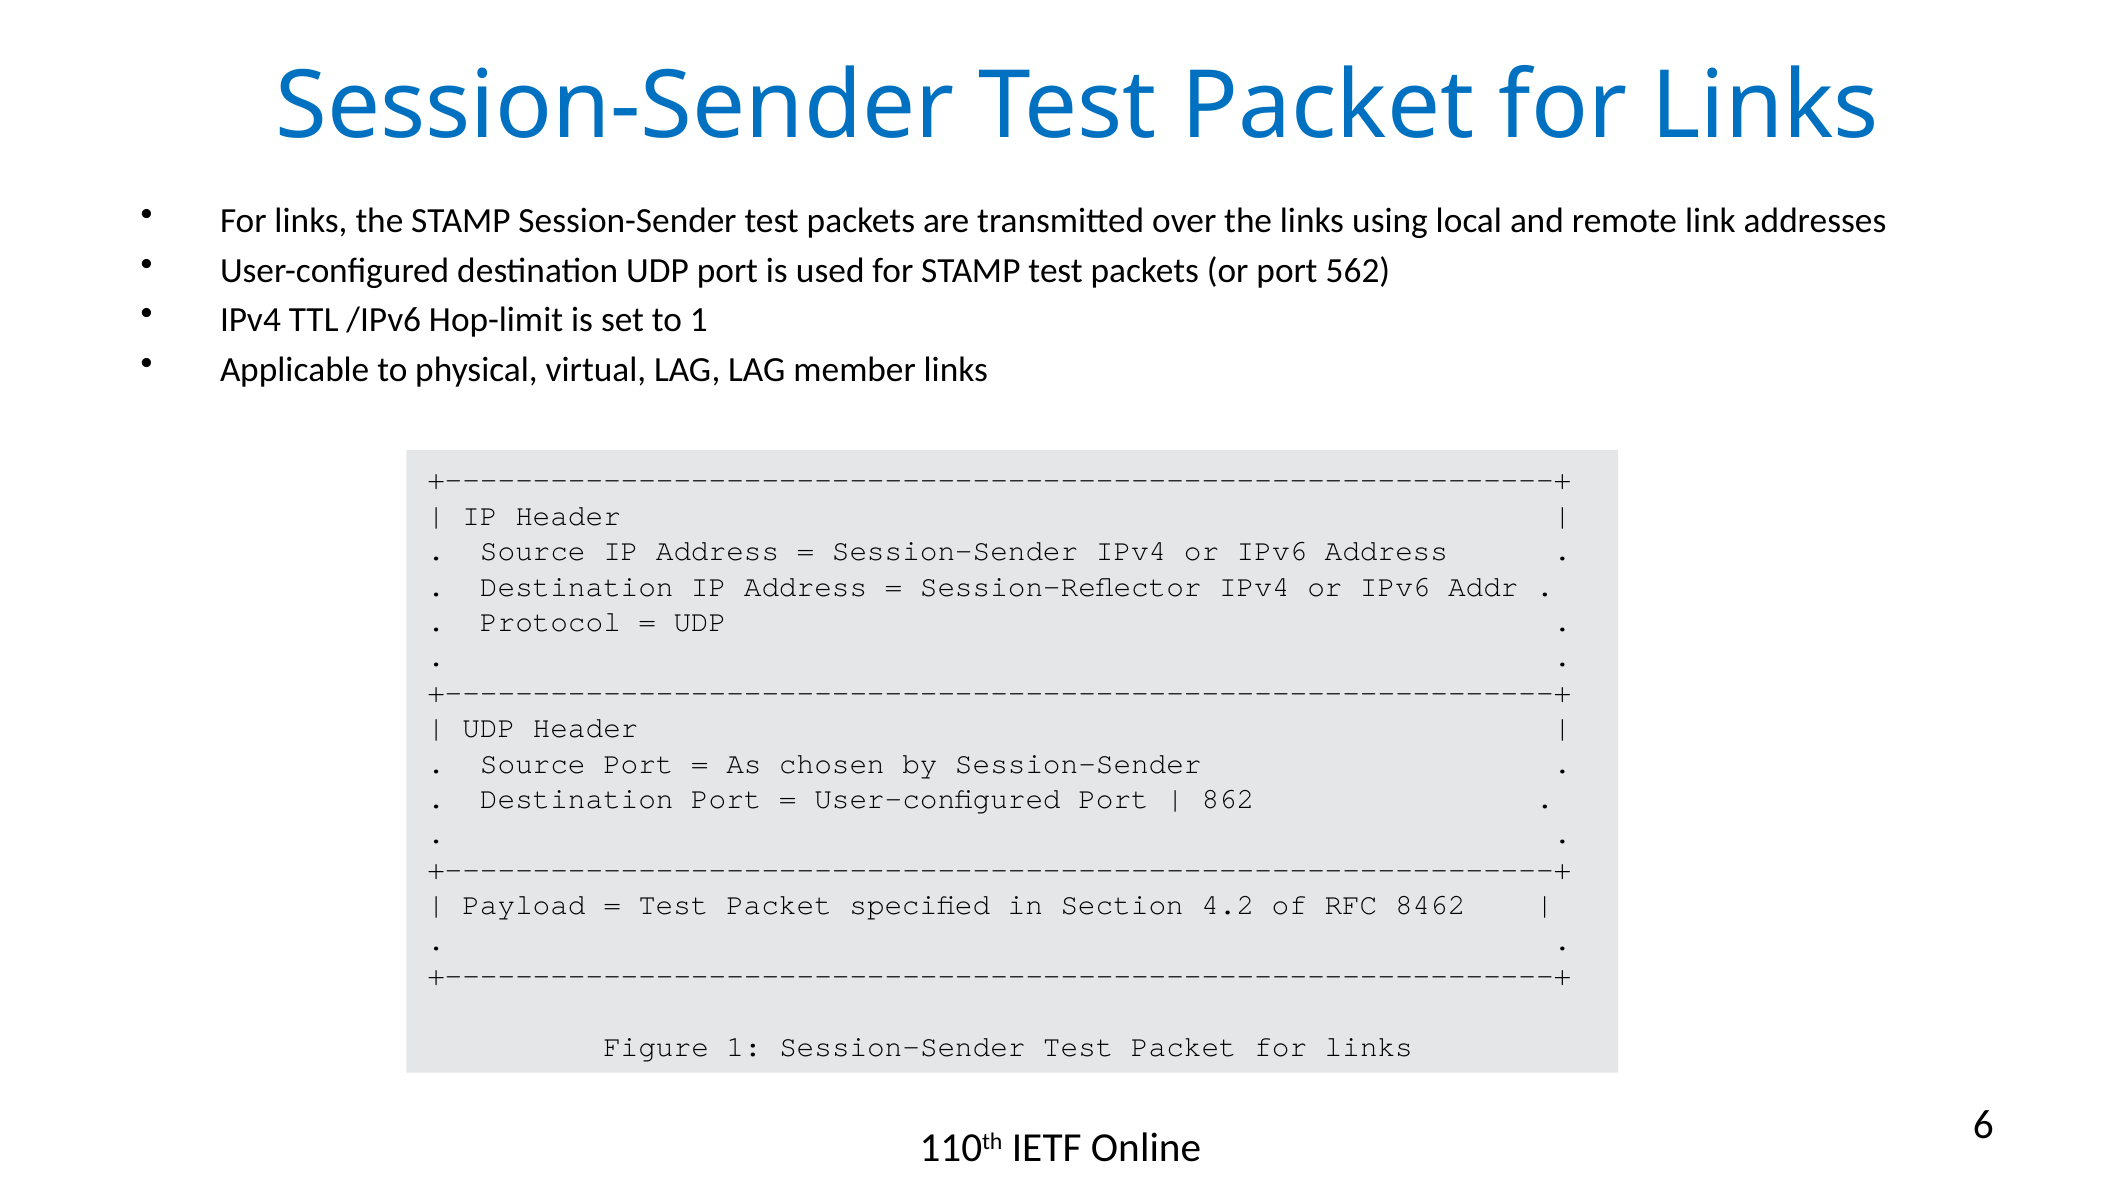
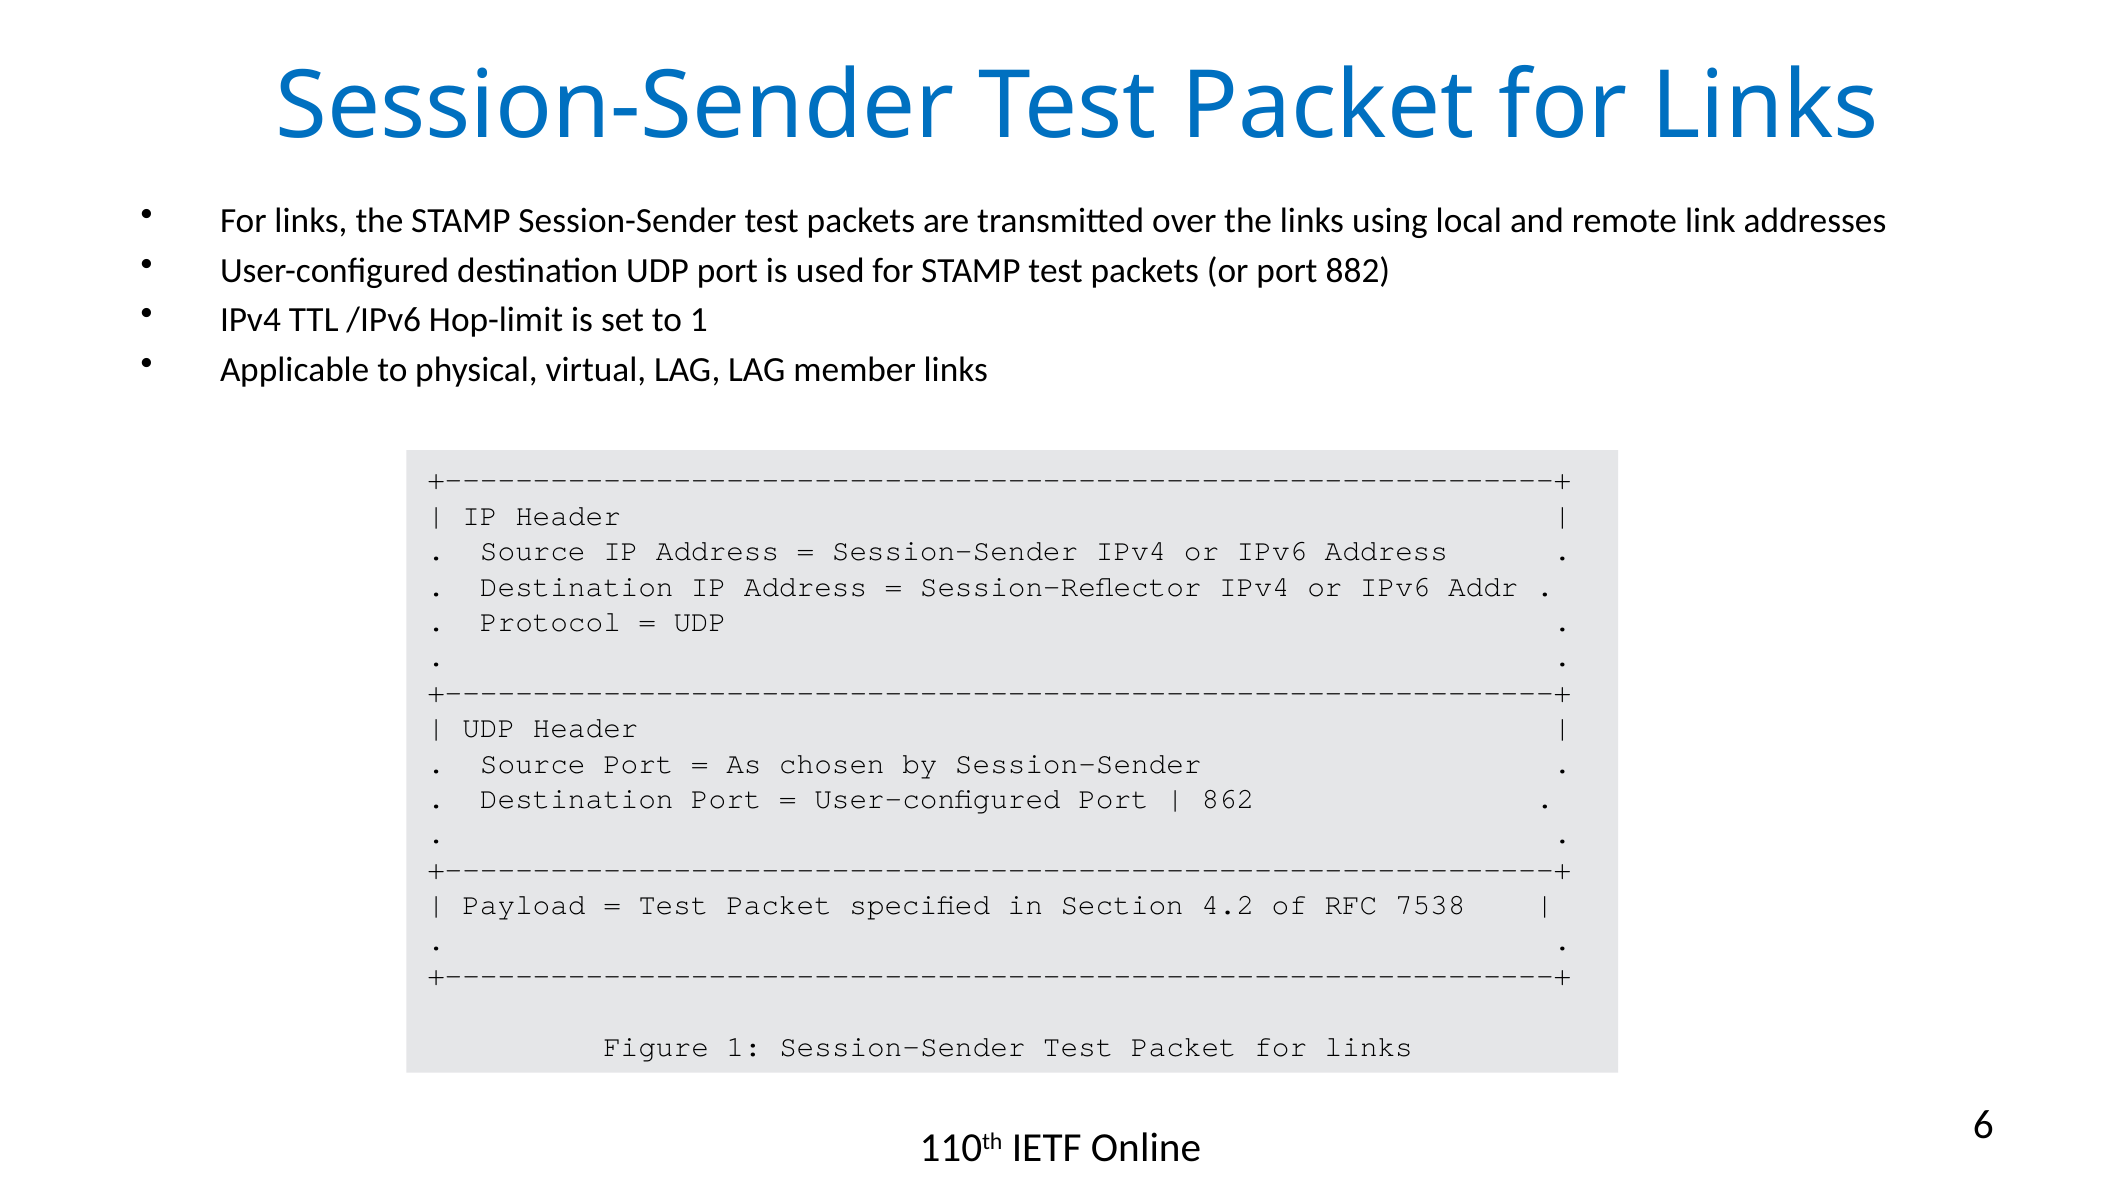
562: 562 -> 882 (1358, 270)
8462: 8462 -> 7538 (1430, 905)
